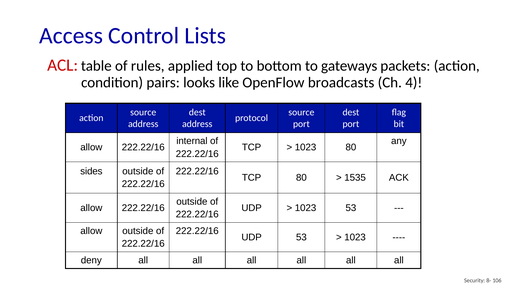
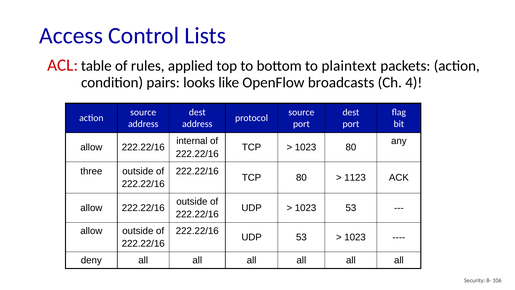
gateways: gateways -> plaintext (349, 66)
sides: sides -> three (91, 171)
1535: 1535 -> 1123 (355, 178)
